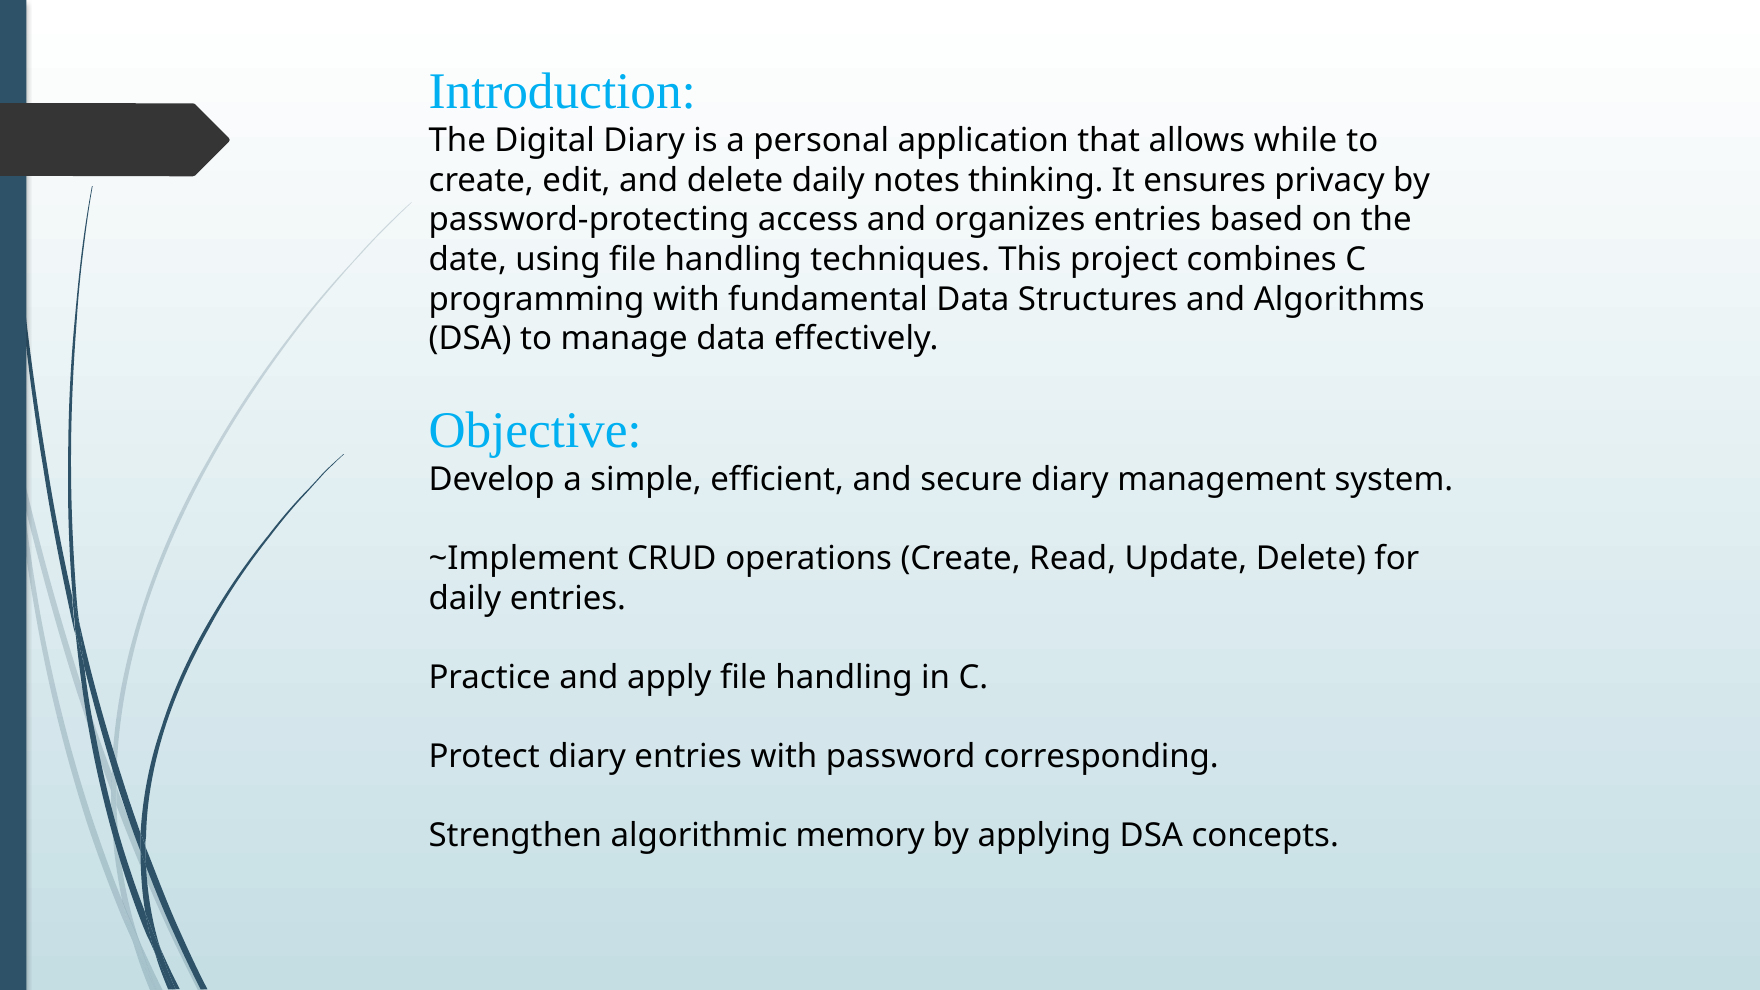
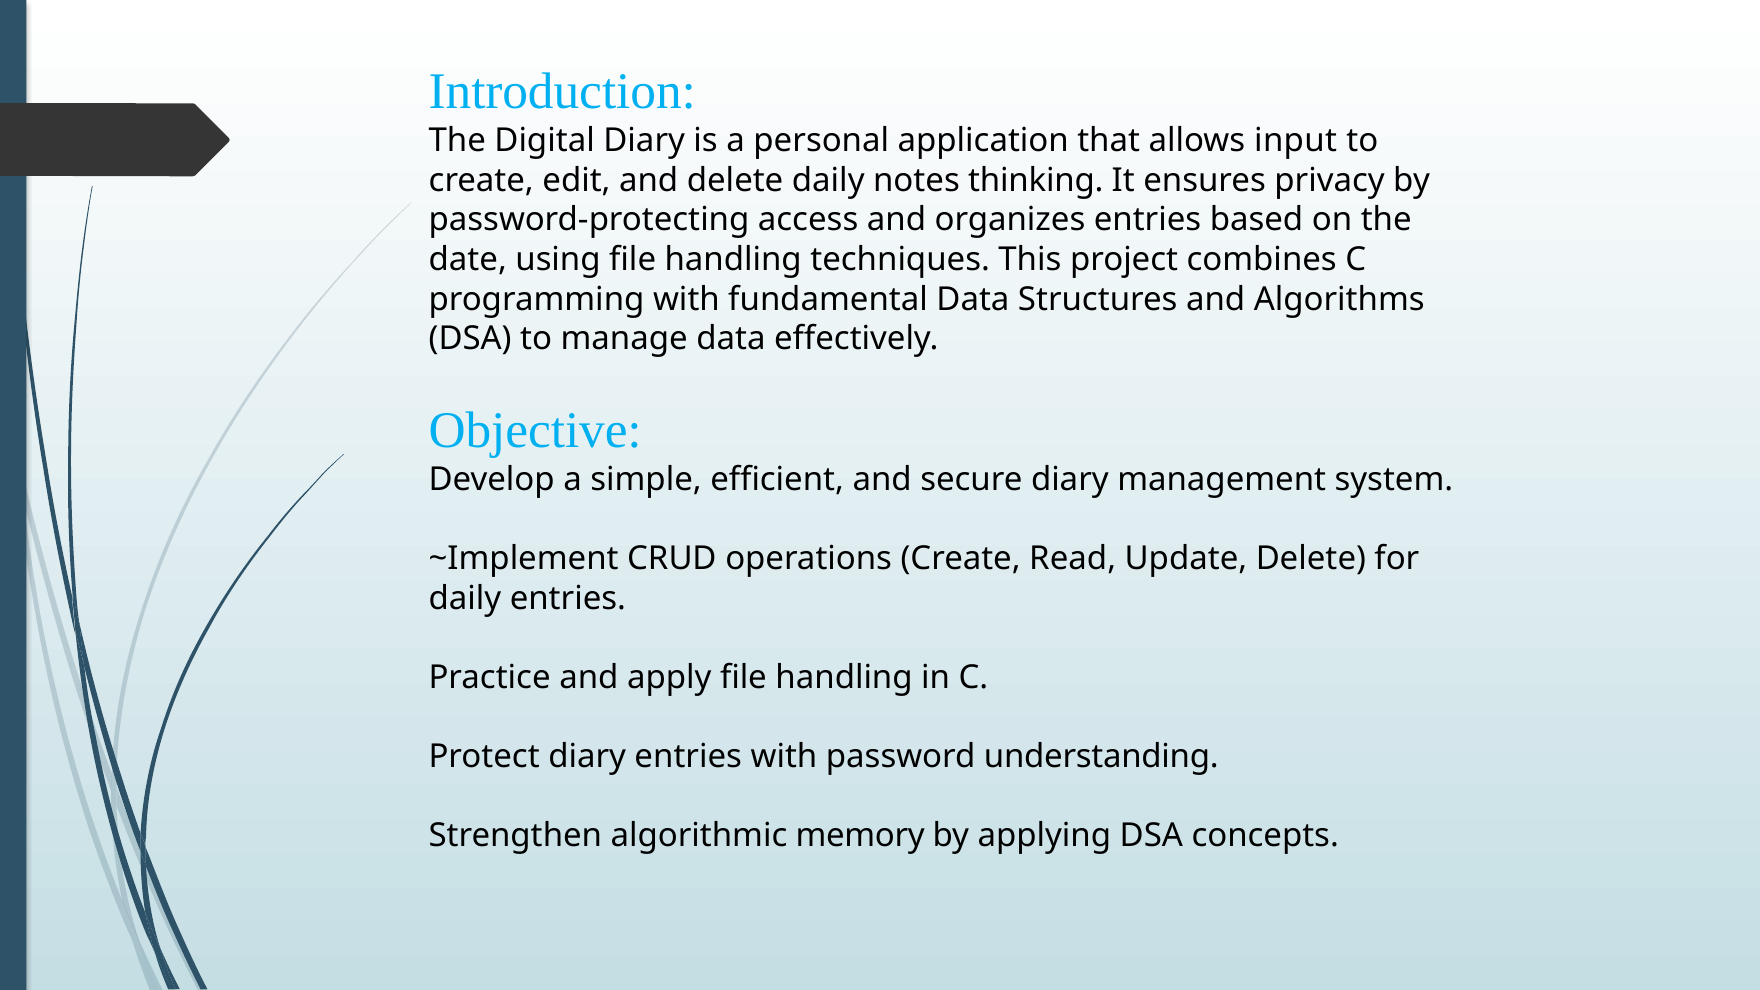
while: while -> input (1296, 141)
corresponding: corresponding -> understanding (1101, 757)
